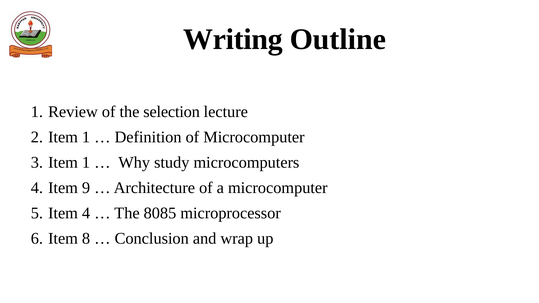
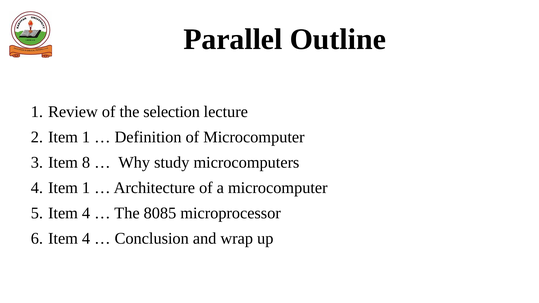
Writing: Writing -> Parallel (233, 39)
3 Item 1: 1 -> 8 (86, 162)
4 Item 9: 9 -> 1 (86, 188)
8: 8 -> 4 (86, 238)
